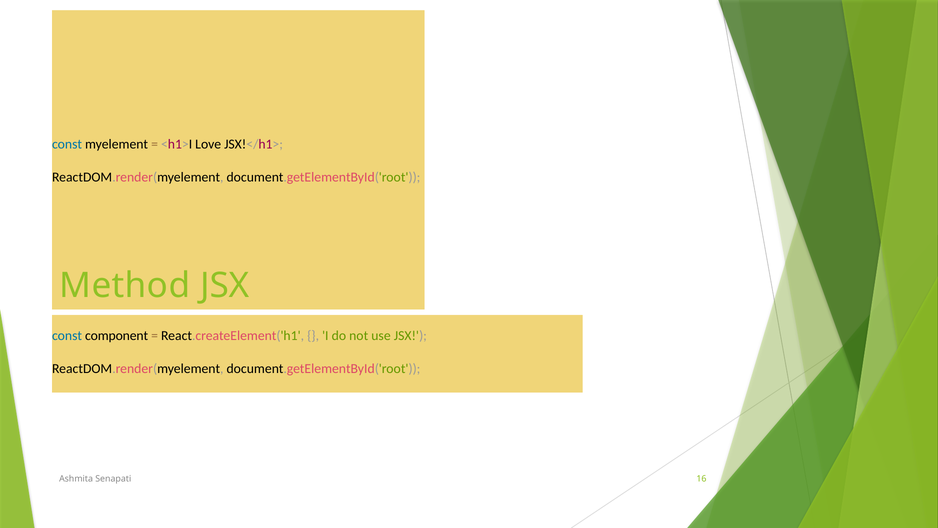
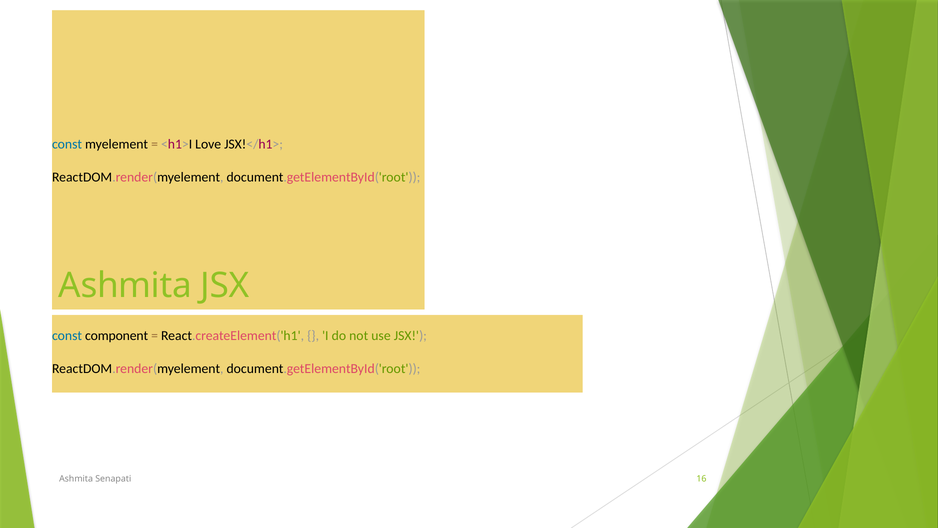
Method: Method -> Ashmita (125, 285)
